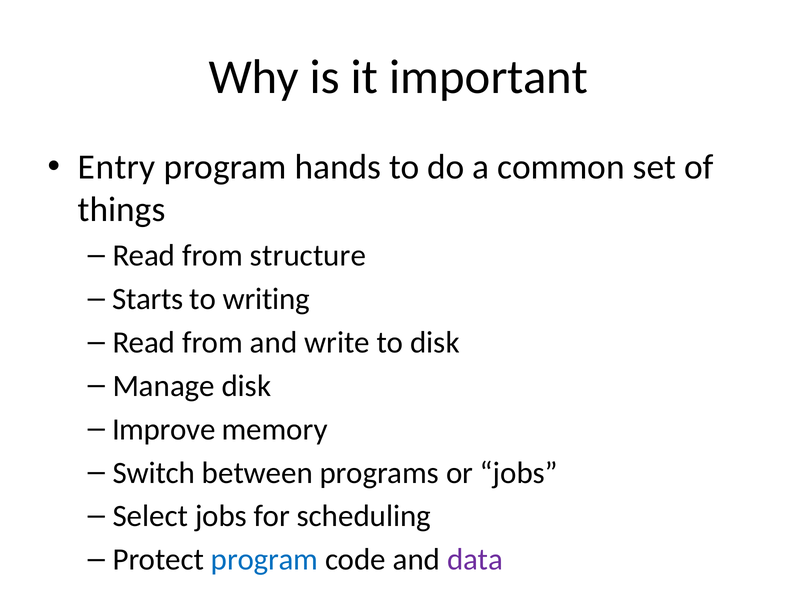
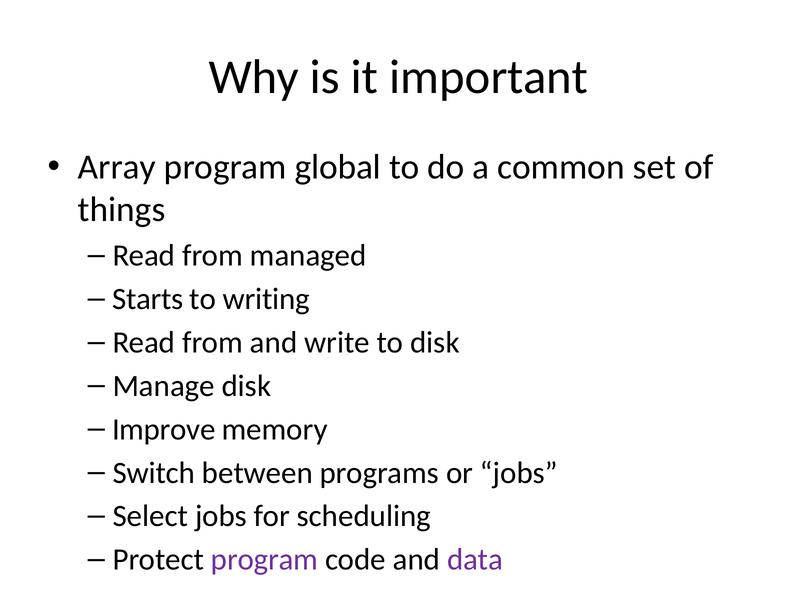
Entry: Entry -> Array (117, 167)
hands: hands -> global (338, 167)
structure: structure -> managed (308, 255)
program colour: blue -> purple (265, 559)
